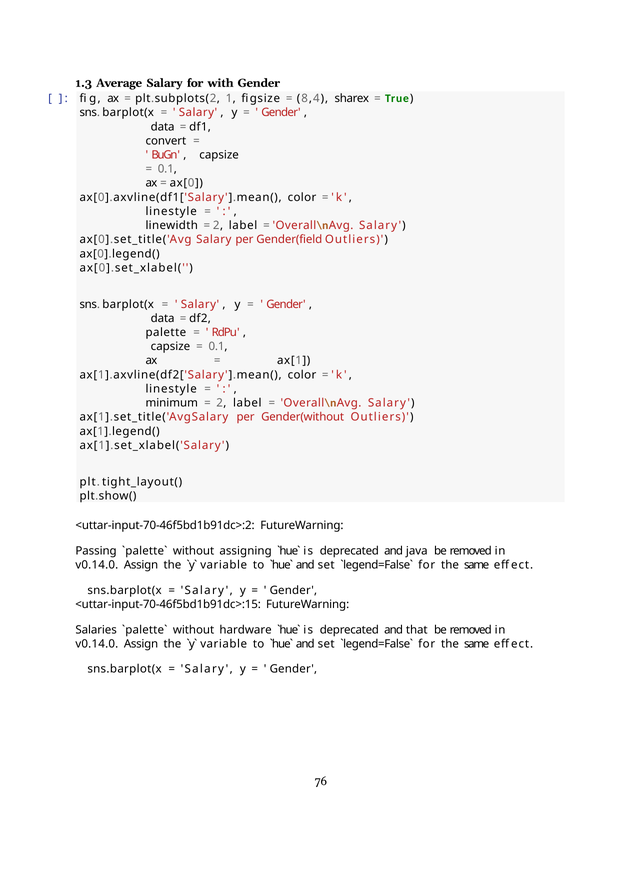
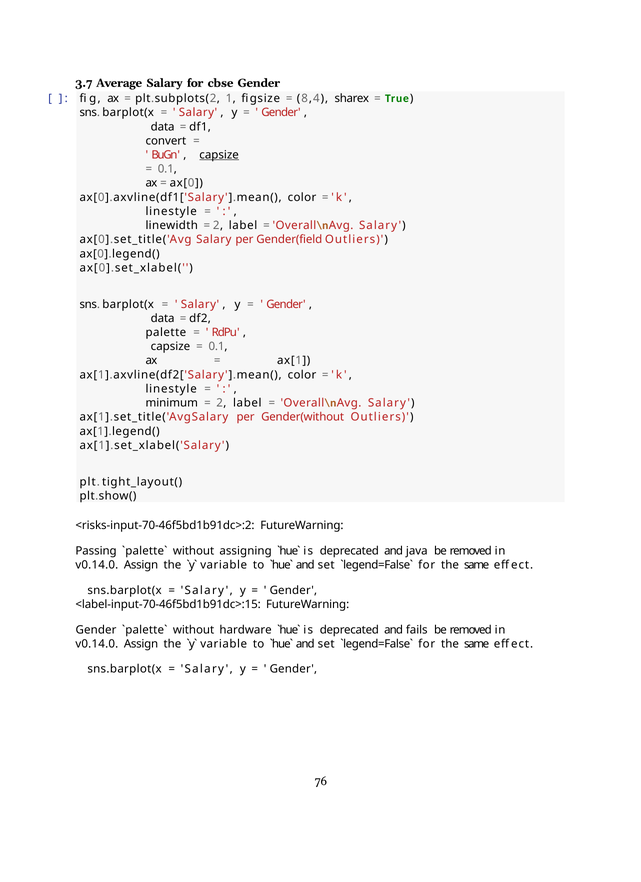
1.3: 1.3 -> 3.7 (84, 83)
with: with -> cbse (221, 83)
capsize underline: none -> present (219, 155)
<uttar-input-70-46f5bd1b91dc>:2: <uttar-input-70-46f5bd1b91dc>:2 -> <risks-input-70-46f5bd1b91dc>:2 (165, 526)
<uttar-input-70-46f5bd1b91dc>:15: <uttar-input-70-46f5bd1b91dc>:15 -> <label-input-70-46f5bd1b91dc>:15 (168, 604)
Salaries: Salaries -> Gender (96, 630)
that: that -> fails (417, 630)
